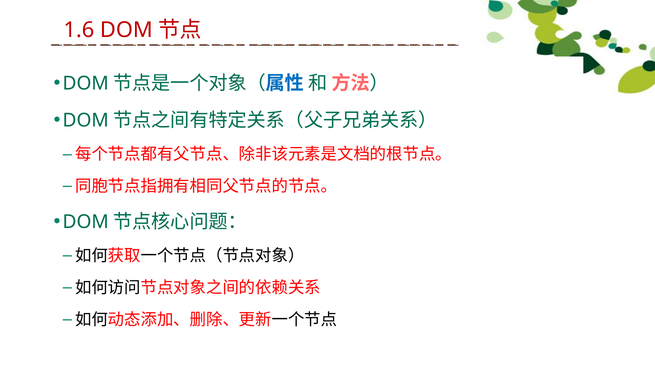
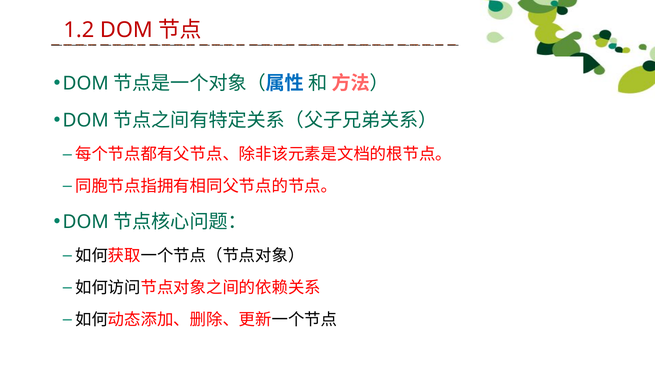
1.6: 1.6 -> 1.2 (79, 30)
